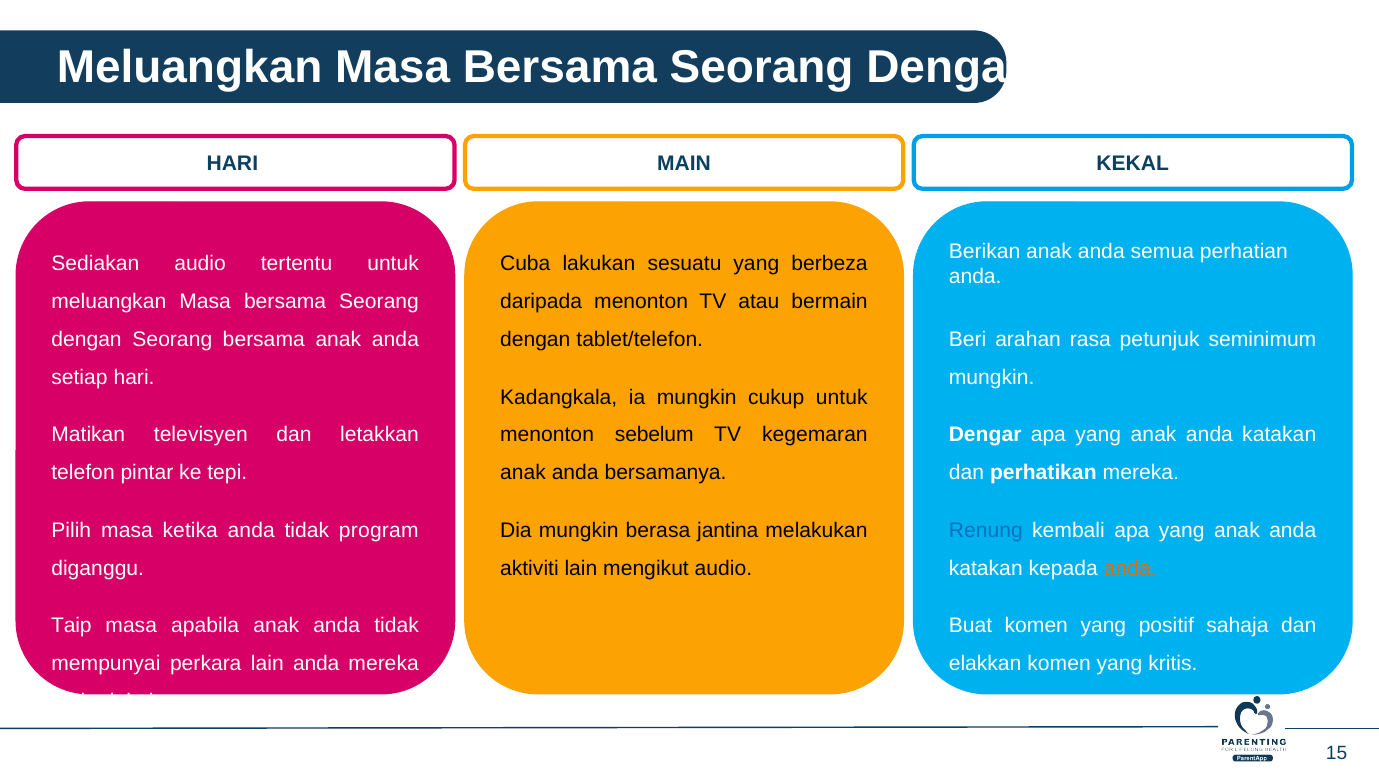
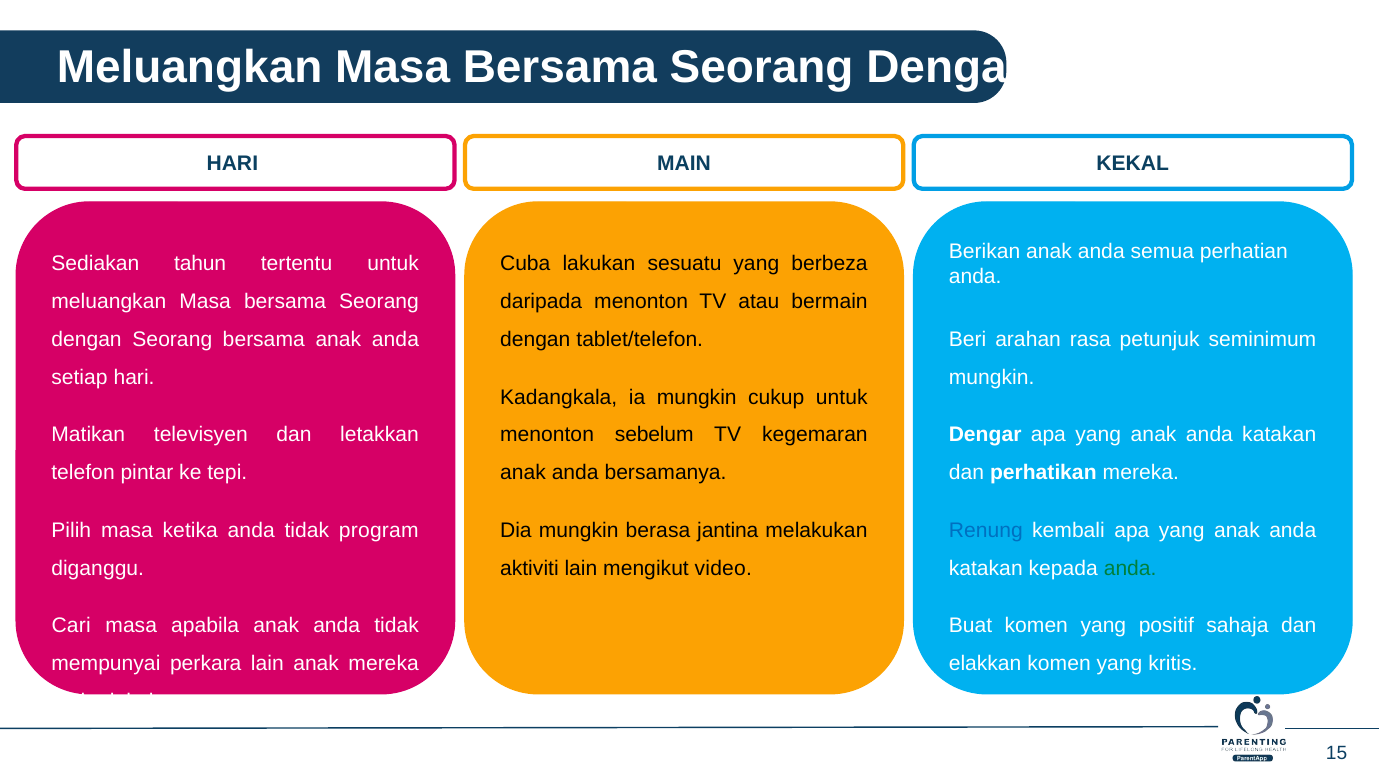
Sediakan audio: audio -> tahun (200, 264)
mengikut audio: audio -> video (723, 568)
anda colour: orange -> green (1130, 568)
Taip: Taip -> Cari (71, 625)
lain anda: anda -> anak (316, 663)
